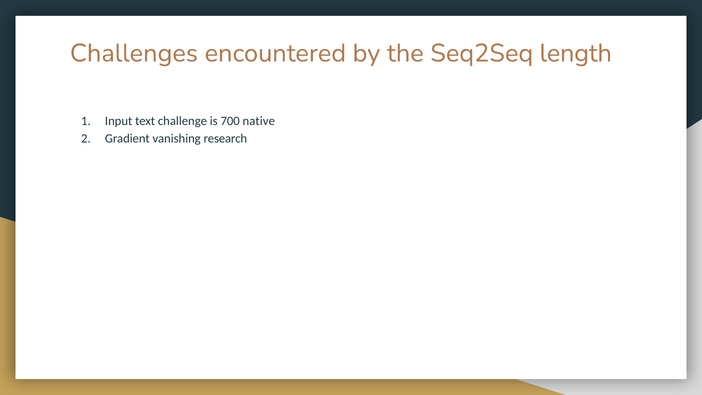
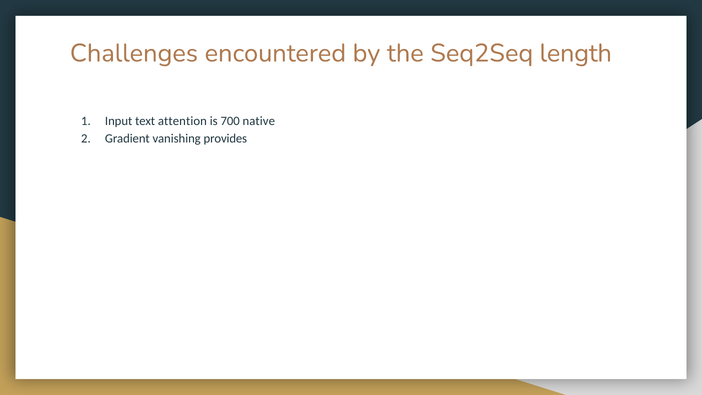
challenge: challenge -> attention (182, 121)
research: research -> provides (225, 139)
